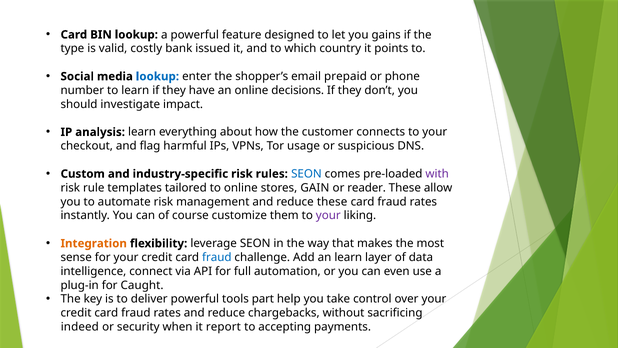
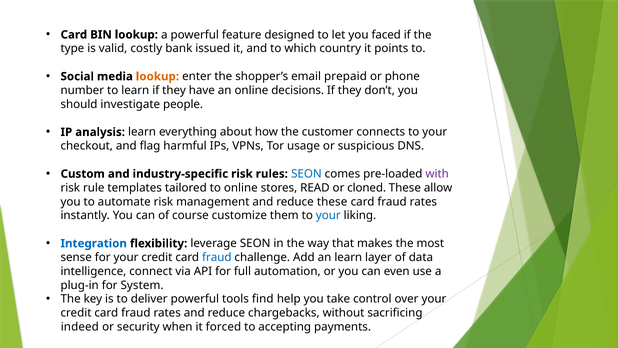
gains: gains -> faced (386, 35)
lookup colour: blue -> orange (157, 76)
impact: impact -> people (183, 104)
GAIN: GAIN -> READ (315, 188)
reader: reader -> cloned (367, 188)
your colour: purple -> blue (328, 215)
Integration colour: orange -> blue (94, 243)
Caught: Caught -> System (142, 285)
part: part -> find (263, 299)
report: report -> forced (223, 327)
